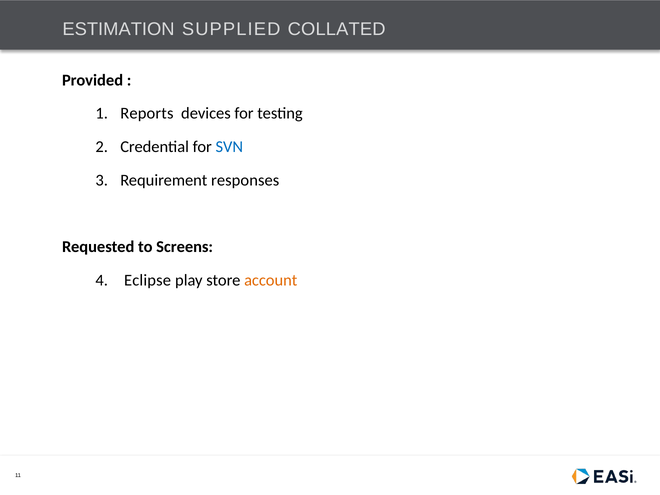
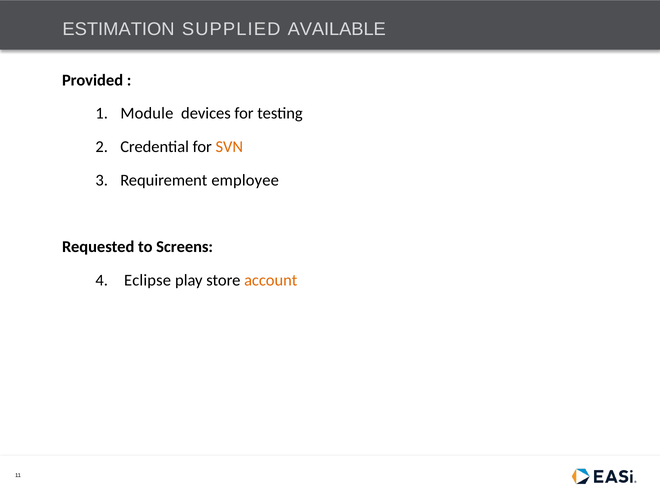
COLLATED: COLLATED -> AVAILABLE (337, 29)
Reports: Reports -> Module (147, 114)
SVN colour: blue -> orange (229, 147)
responses: responses -> employee (245, 180)
